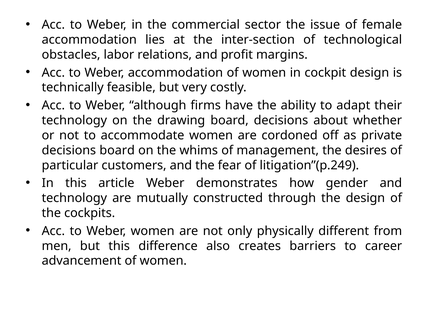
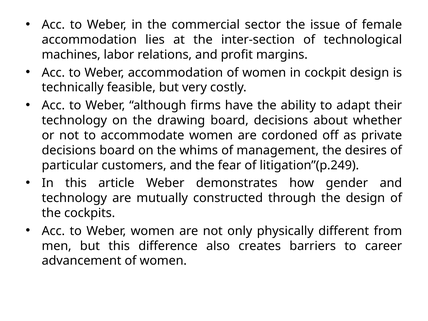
obstacles: obstacles -> machines (71, 55)
